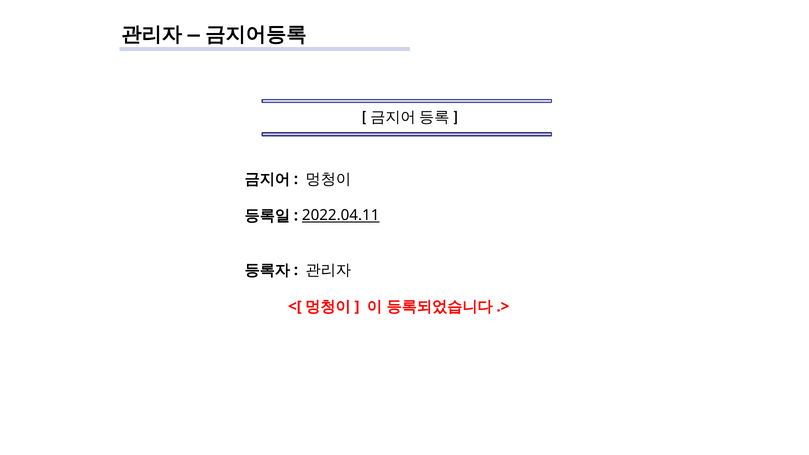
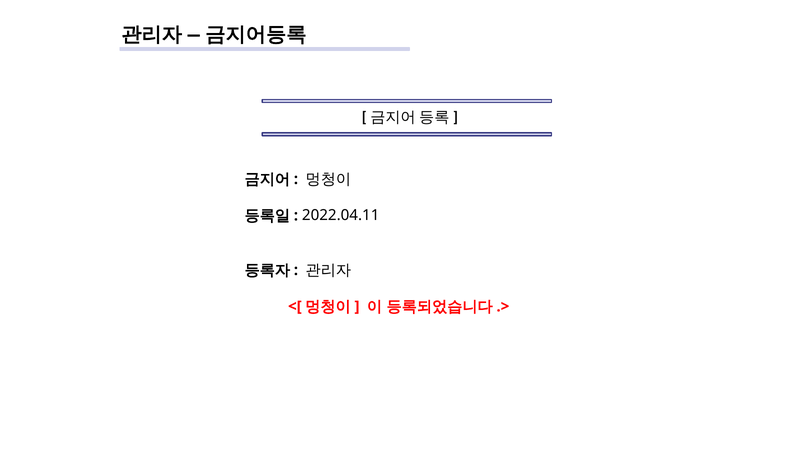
2022.04.11 underline: present -> none (341, 215)
